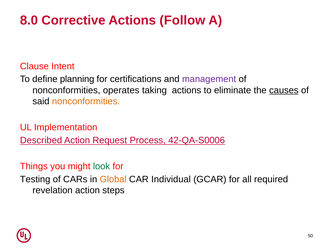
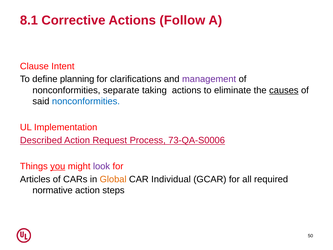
8.0: 8.0 -> 8.1 (29, 20)
certifications: certifications -> clarifications (136, 79)
operates: operates -> separate (121, 90)
nonconformities colour: orange -> blue (86, 101)
42-QA-S0006: 42-QA-S0006 -> 73-QA-S0006 (197, 140)
you underline: none -> present (58, 166)
look colour: green -> purple (102, 166)
Testing: Testing -> Articles (35, 179)
revelation: revelation -> normative (53, 190)
